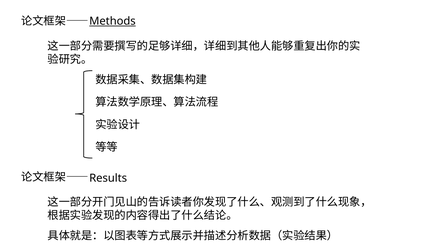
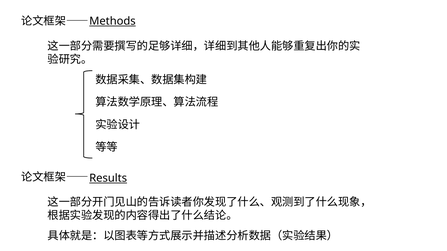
Results underline: none -> present (108, 179)
